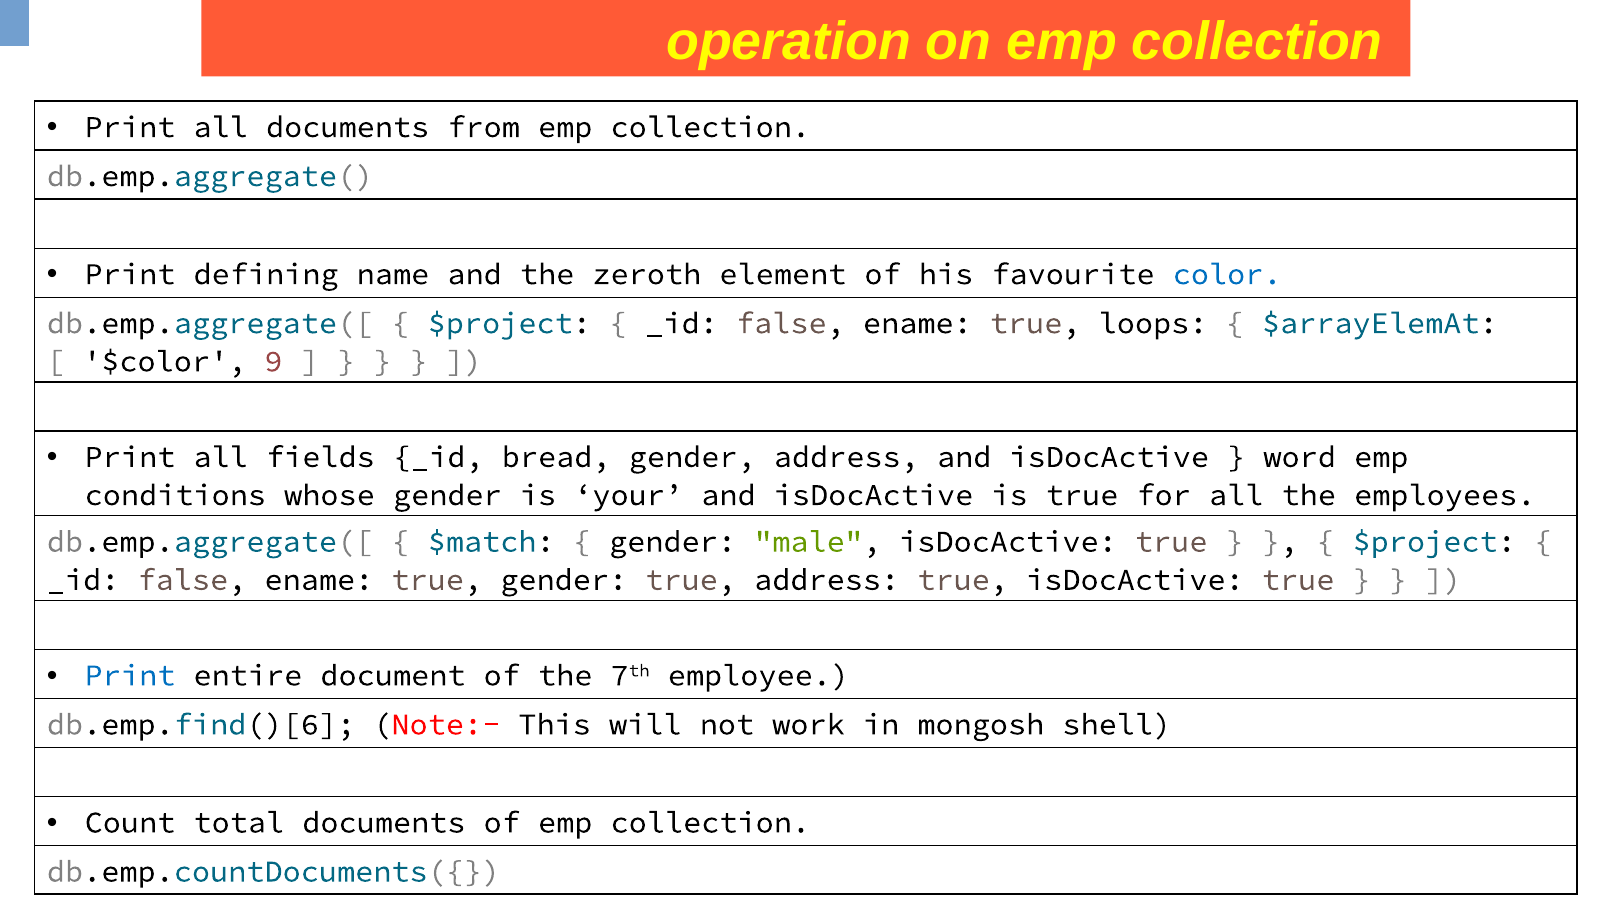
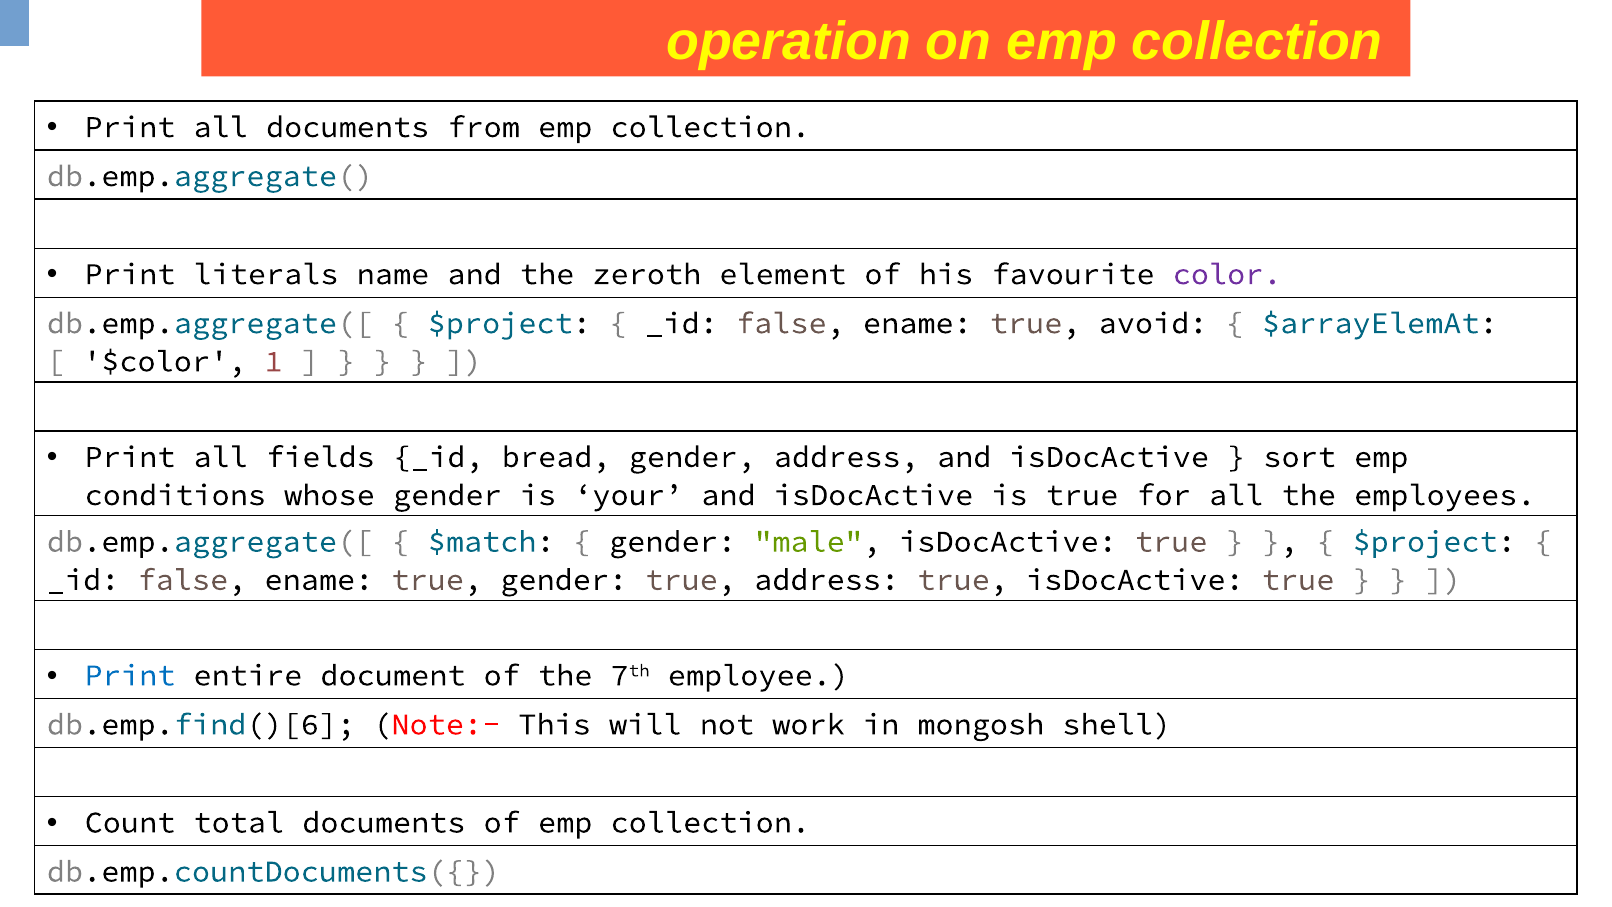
defining: defining -> literals (266, 274)
color colour: blue -> purple (1227, 274)
loops: loops -> avoid (1153, 323)
9: 9 -> 1 (274, 361)
word: word -> sort (1300, 457)
